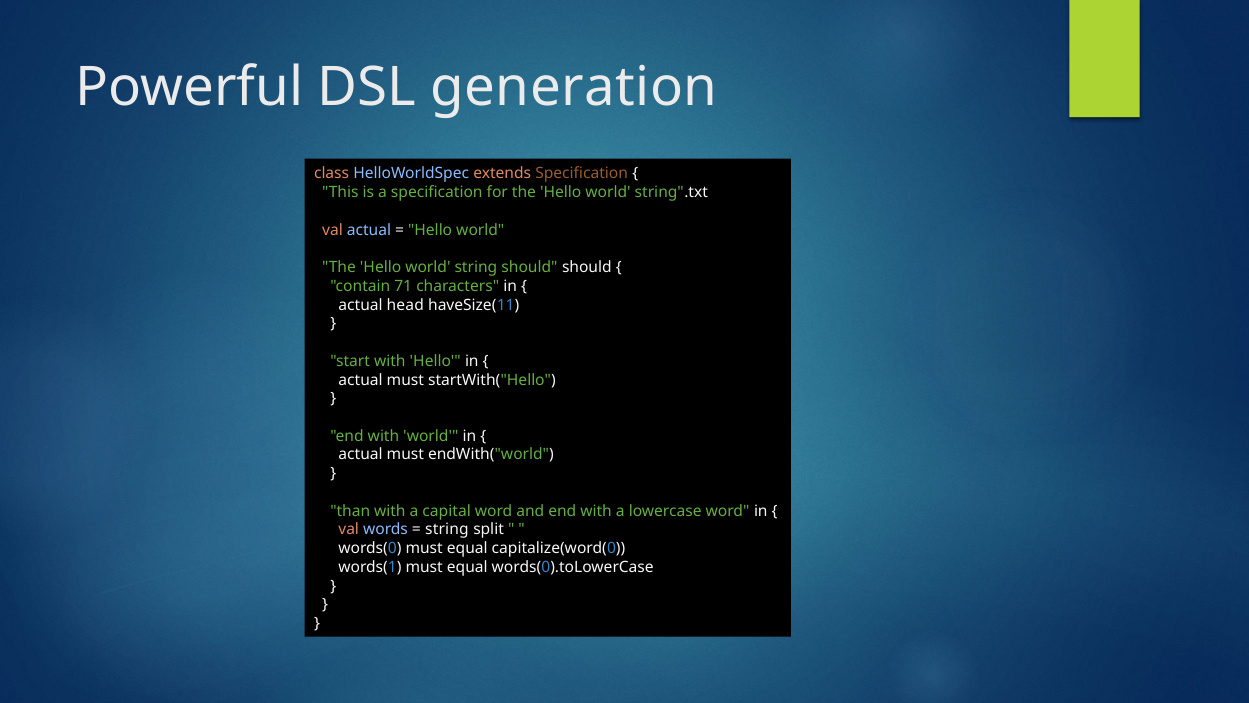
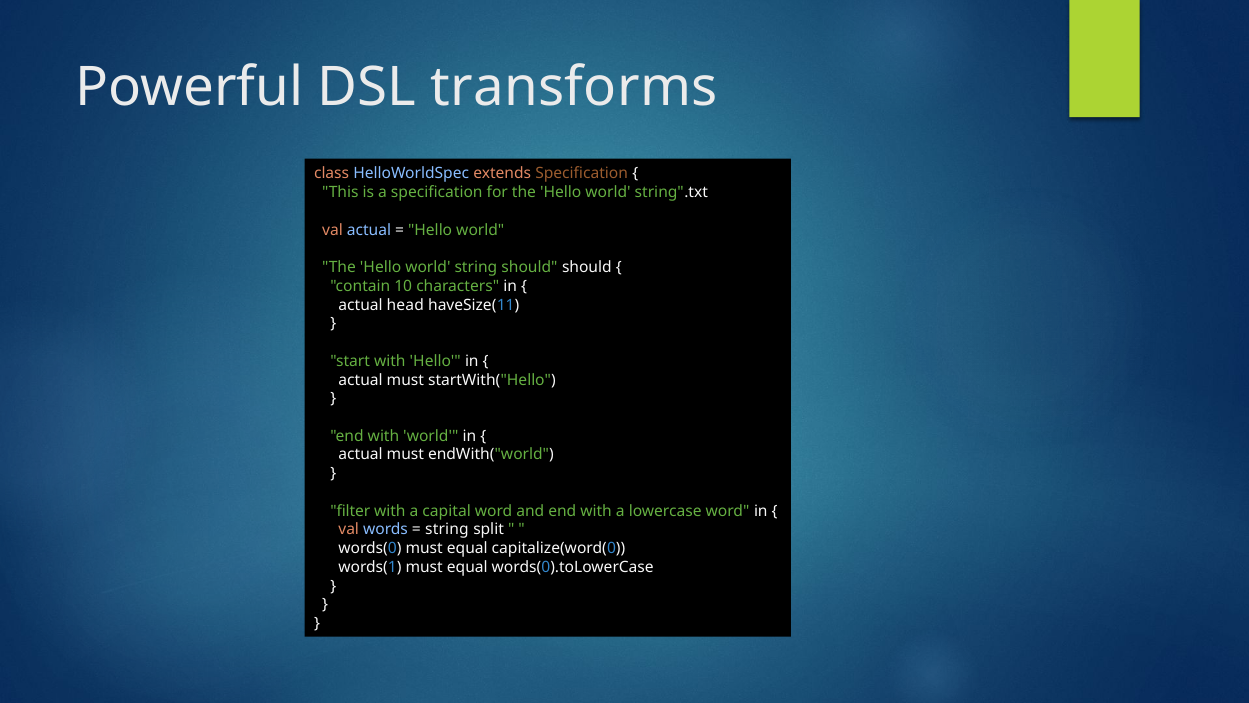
generation: generation -> transforms (574, 88)
71: 71 -> 10 (403, 286)
than: than -> filter (350, 511)
